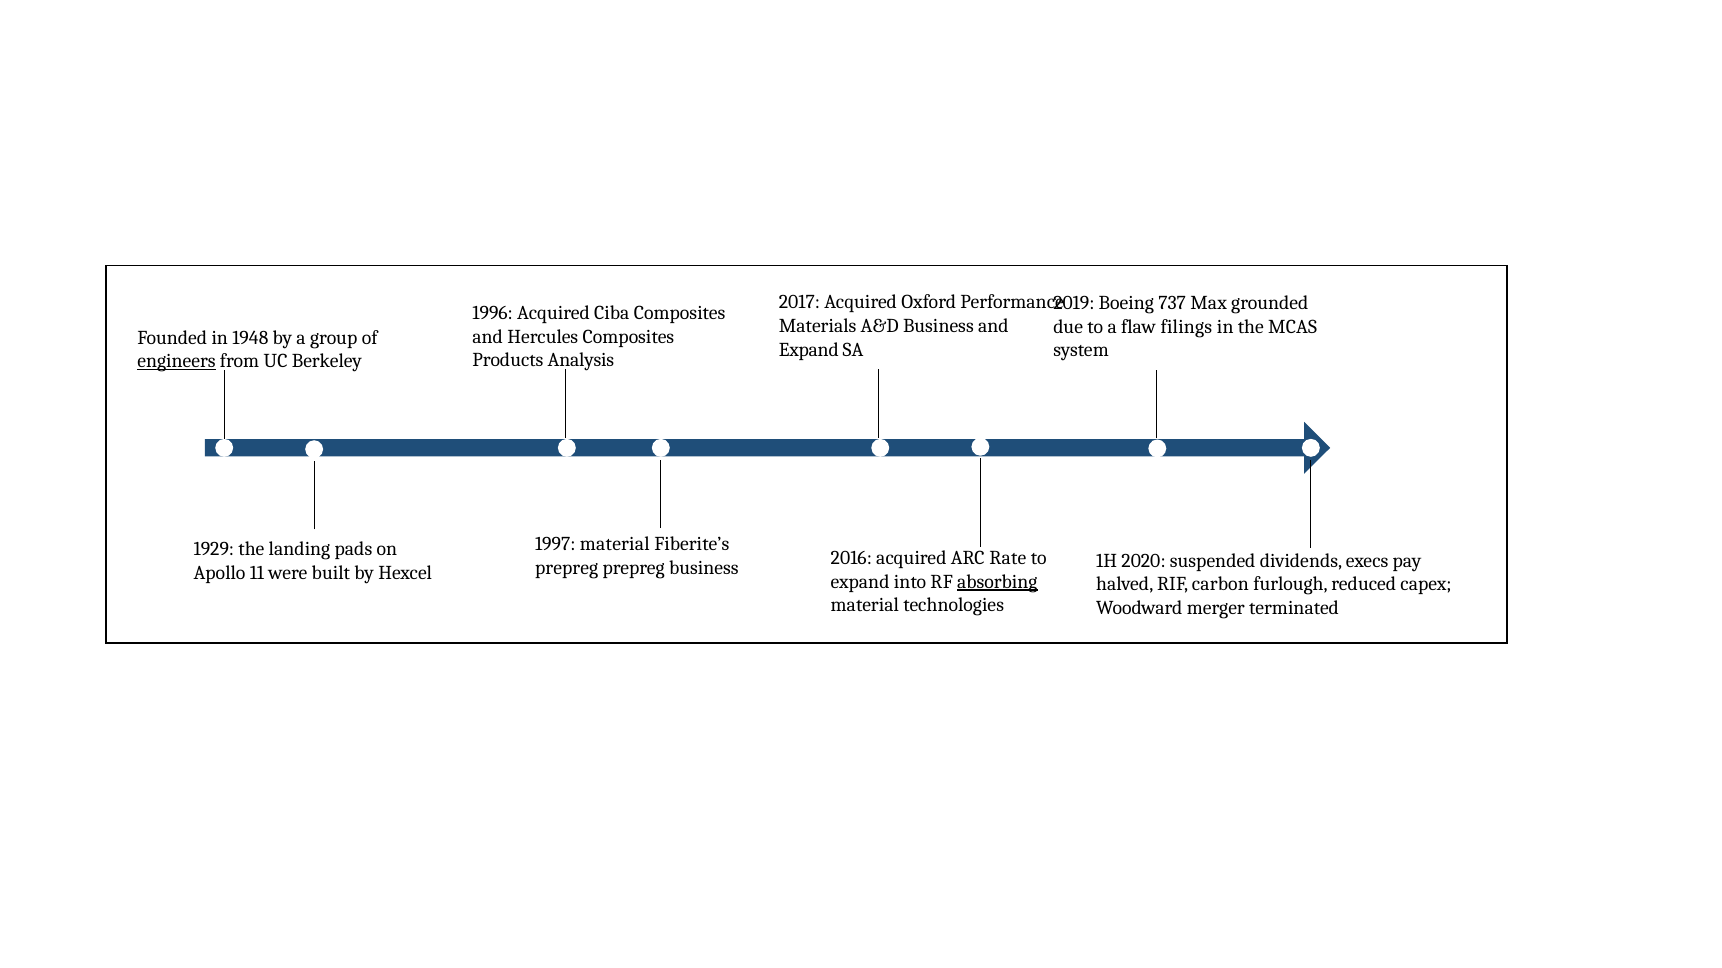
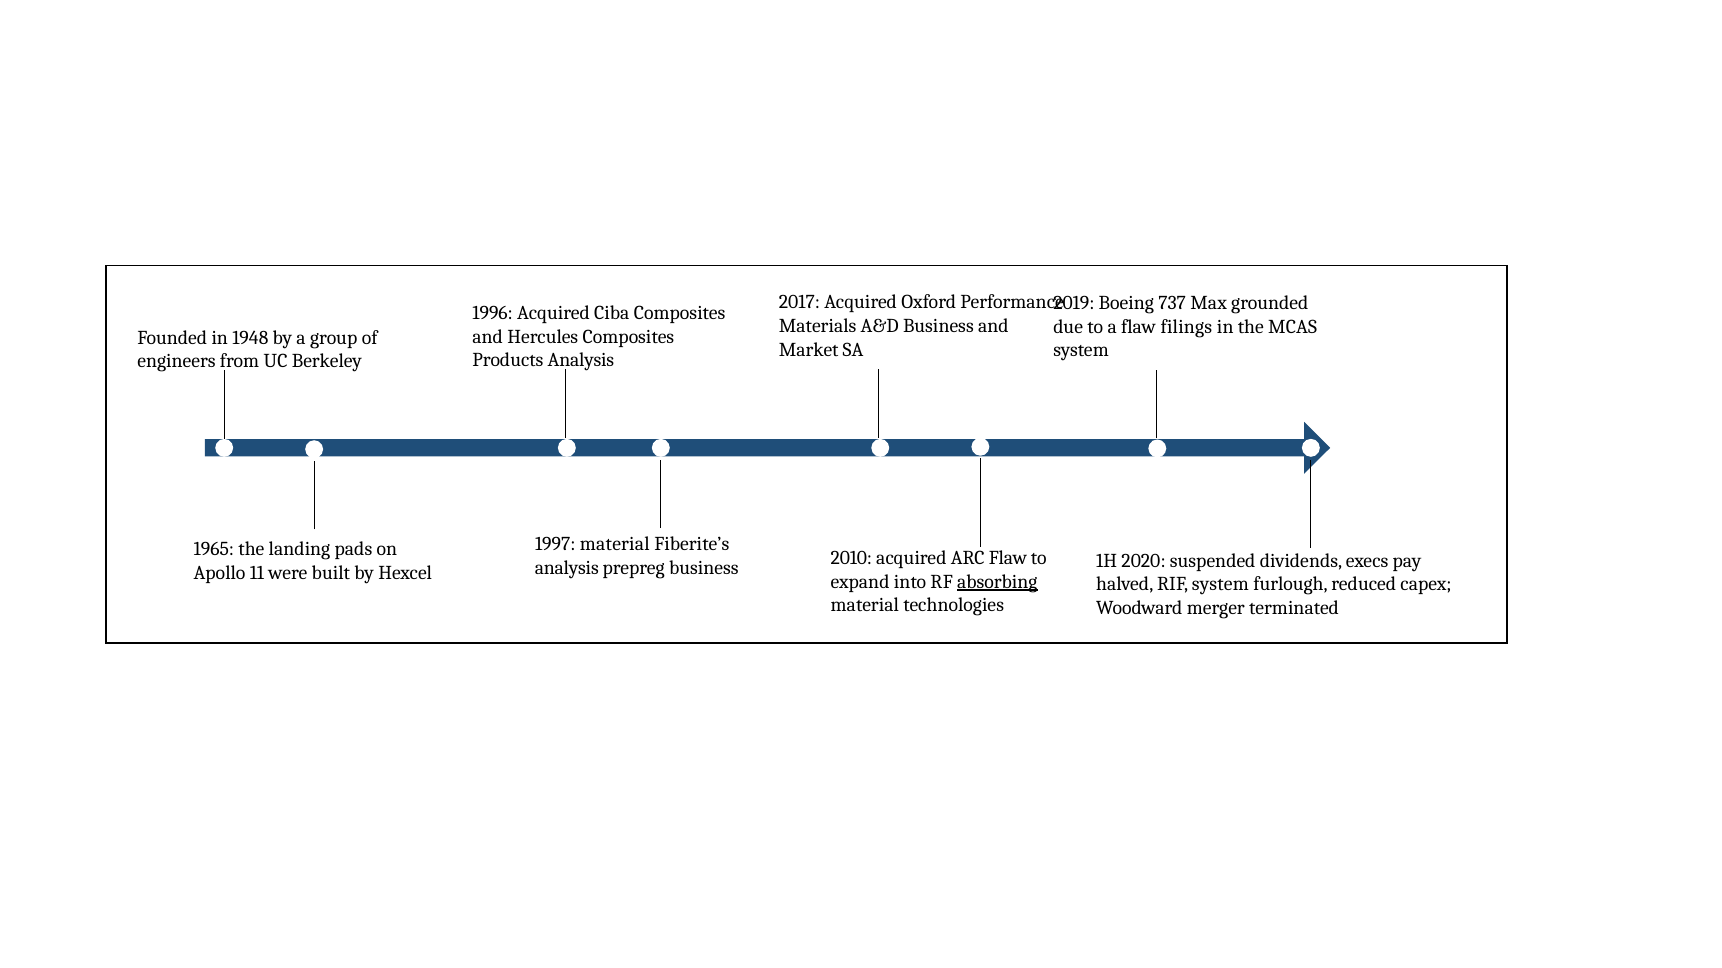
Expand: Expand -> Market (809, 350)
engineers underline: present -> none (176, 362)
1929: 1929 -> 1965 (214, 549)
2016: 2016 -> 2010 (851, 558)
ARC Rate: Rate -> Flaw (1008, 558)
prepreg: prepreg -> analysis (567, 568)
RIF carbon: carbon -> system (1220, 585)
